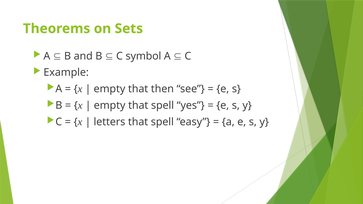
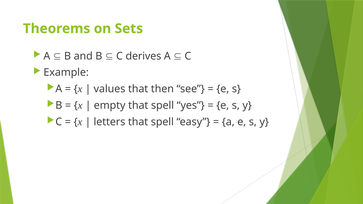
symbol: symbol -> derives (143, 56)
empty: empty -> values (109, 89)
